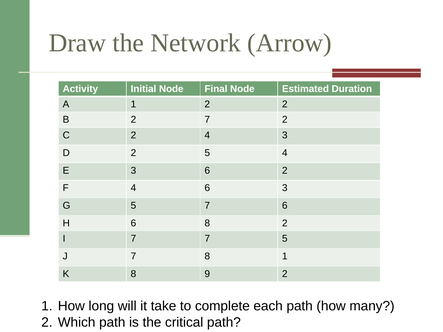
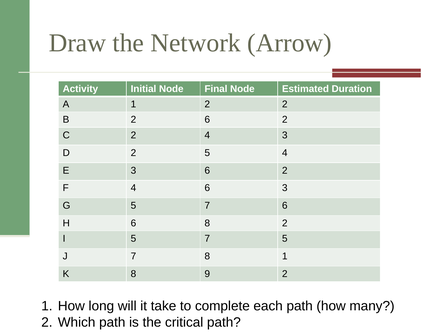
2 7: 7 -> 6 (207, 120)
I 7: 7 -> 5 (133, 239)
